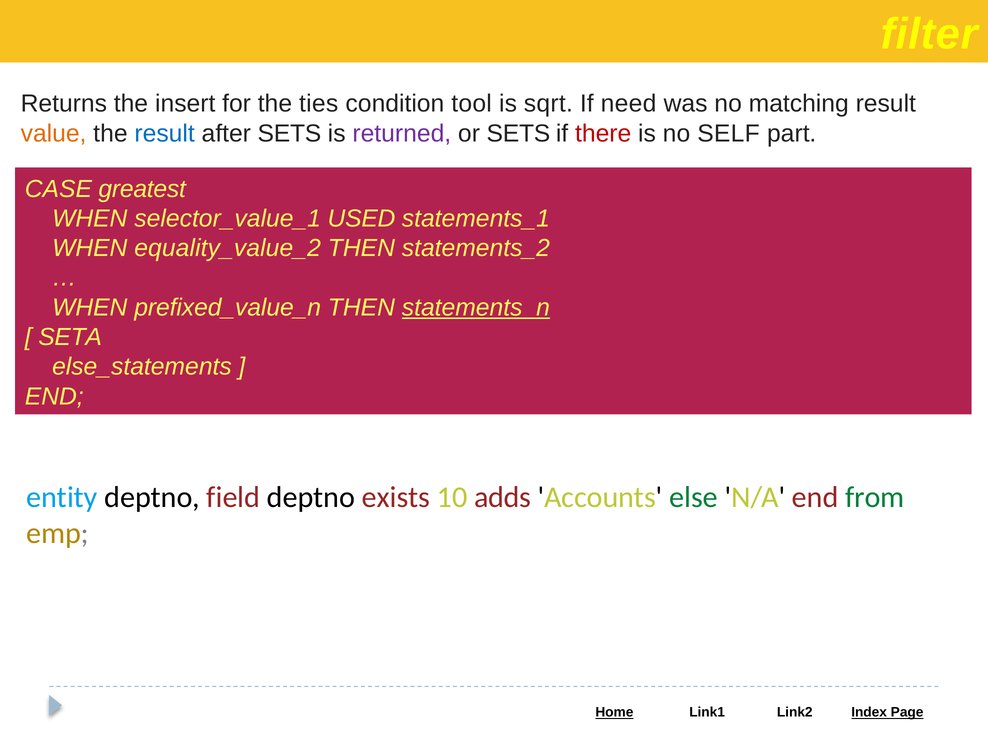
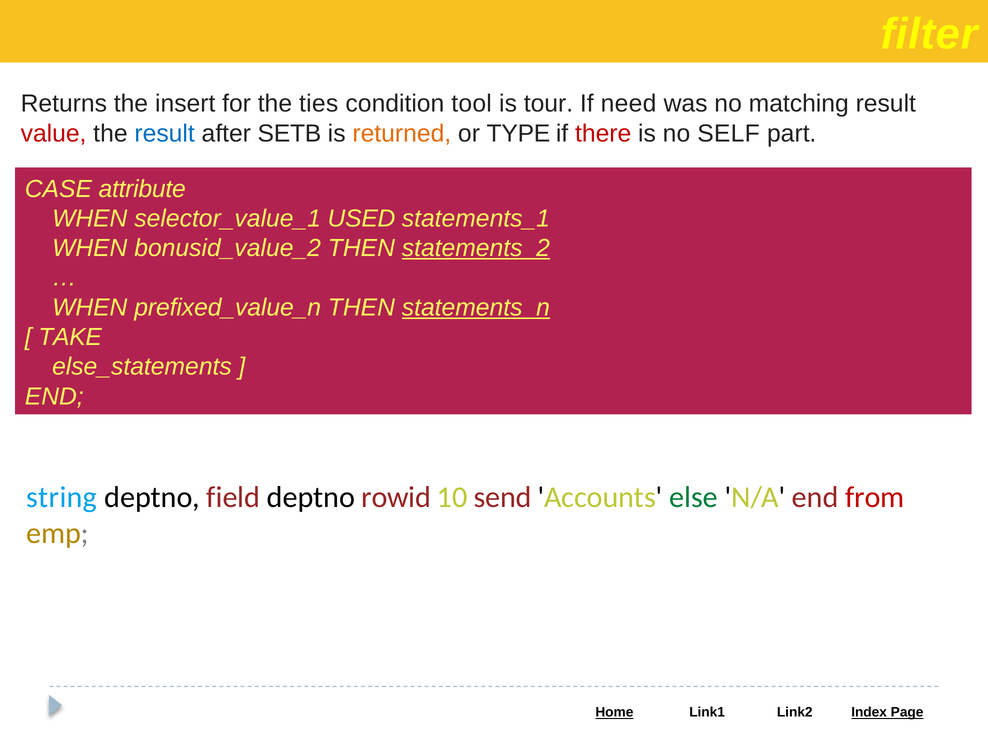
sqrt: sqrt -> tour (548, 104)
value colour: orange -> red (54, 133)
after SETS: SETS -> SETB (289, 133)
returned colour: purple -> orange (402, 133)
or SETS: SETS -> TYPE (518, 133)
greatest: greatest -> attribute (142, 189)
equality_value_2: equality_value_2 -> bonusid_value_2 (228, 248)
statements_2 underline: none -> present (476, 248)
SETA: SETA -> TAKE (70, 337)
entity: entity -> string (62, 497)
exists: exists -> rowid (396, 497)
adds: adds -> send (503, 497)
from colour: green -> red (875, 497)
